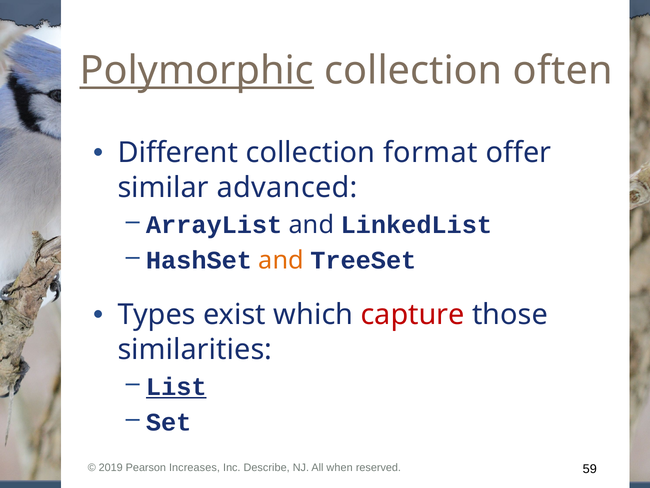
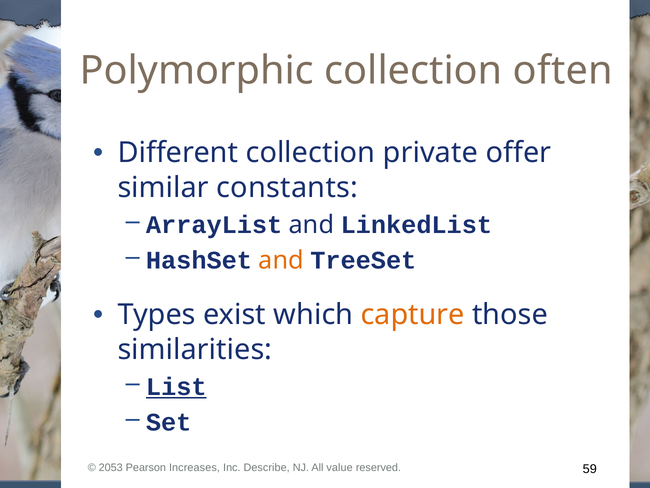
Polymorphic underline: present -> none (197, 70)
format: format -> private (430, 153)
advanced: advanced -> constants (287, 187)
capture colour: red -> orange (413, 314)
2019: 2019 -> 2053 (111, 467)
when: when -> value (340, 467)
